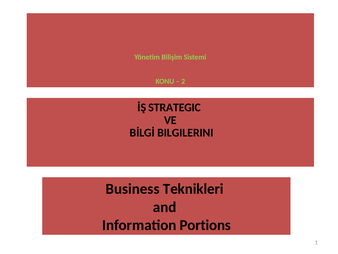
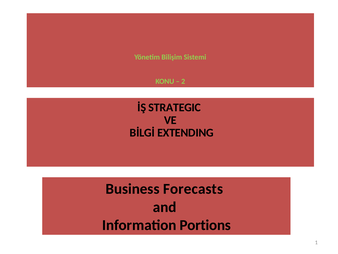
BILGILERINI: BILGILERINI -> EXTENDING (185, 133)
Teknikleri: Teknikleri -> Forecasts (193, 189)
